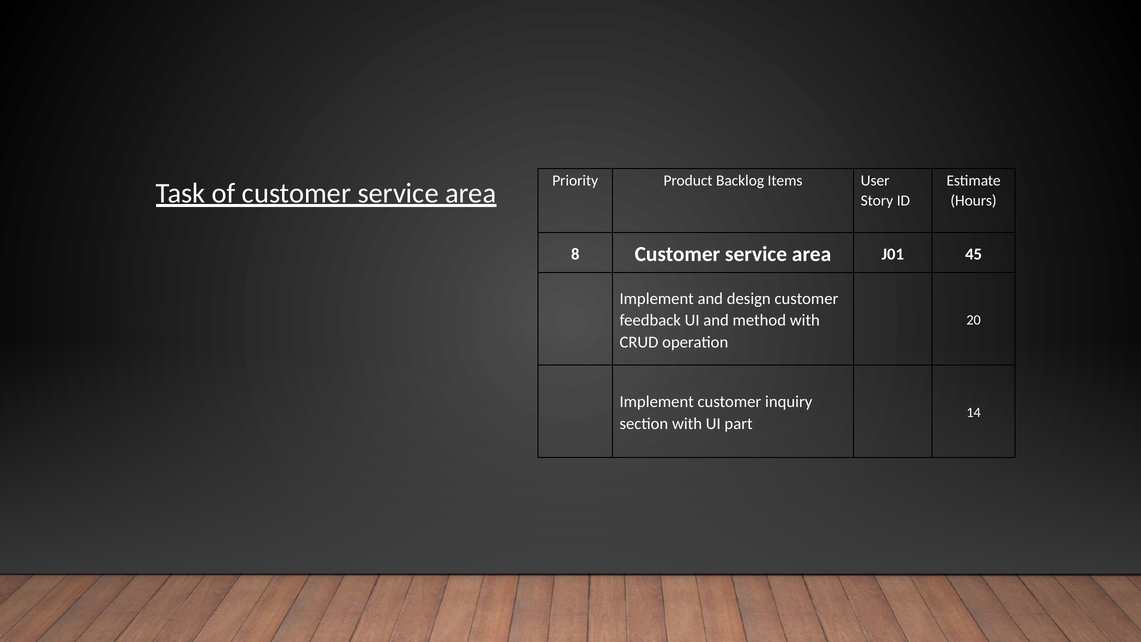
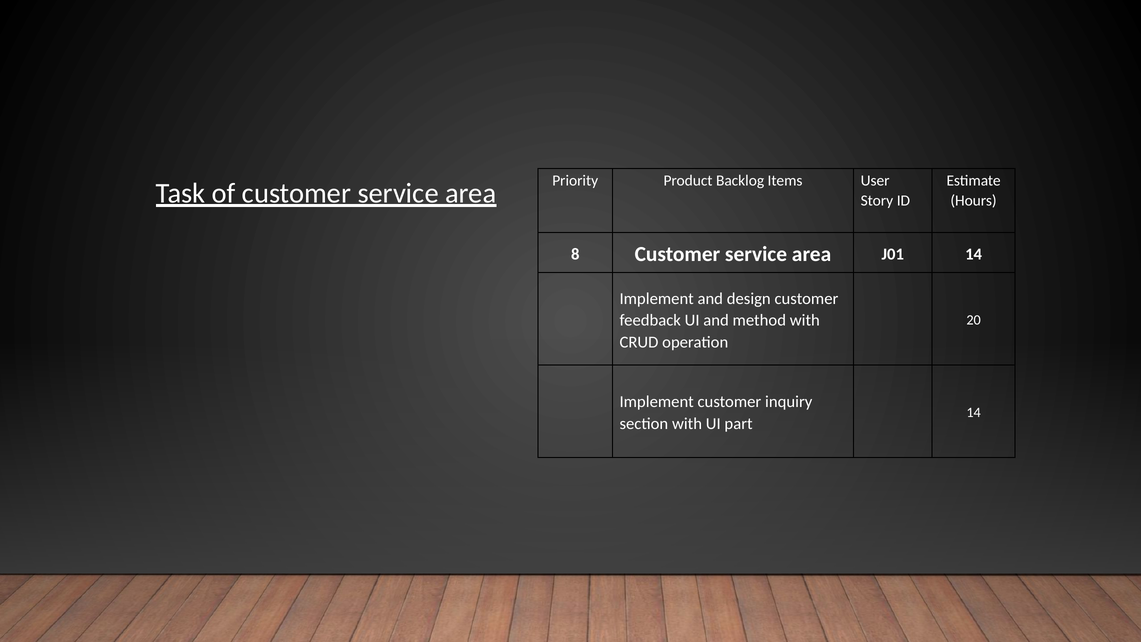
J01 45: 45 -> 14 (974, 254)
